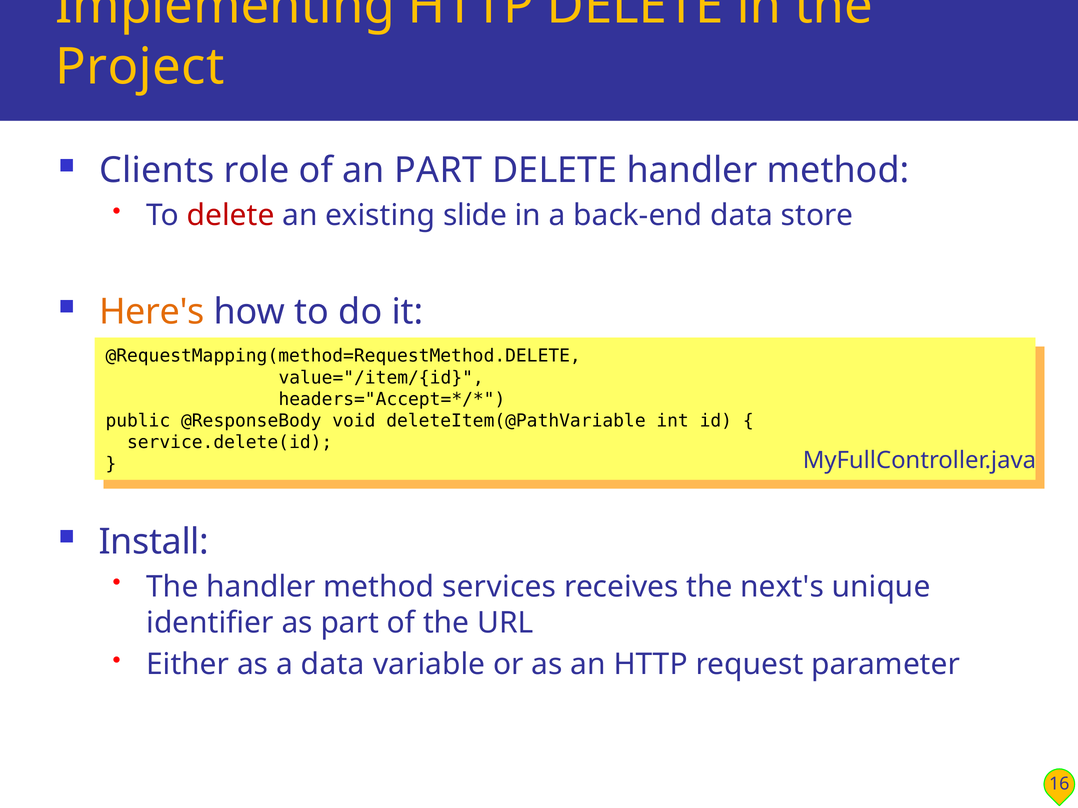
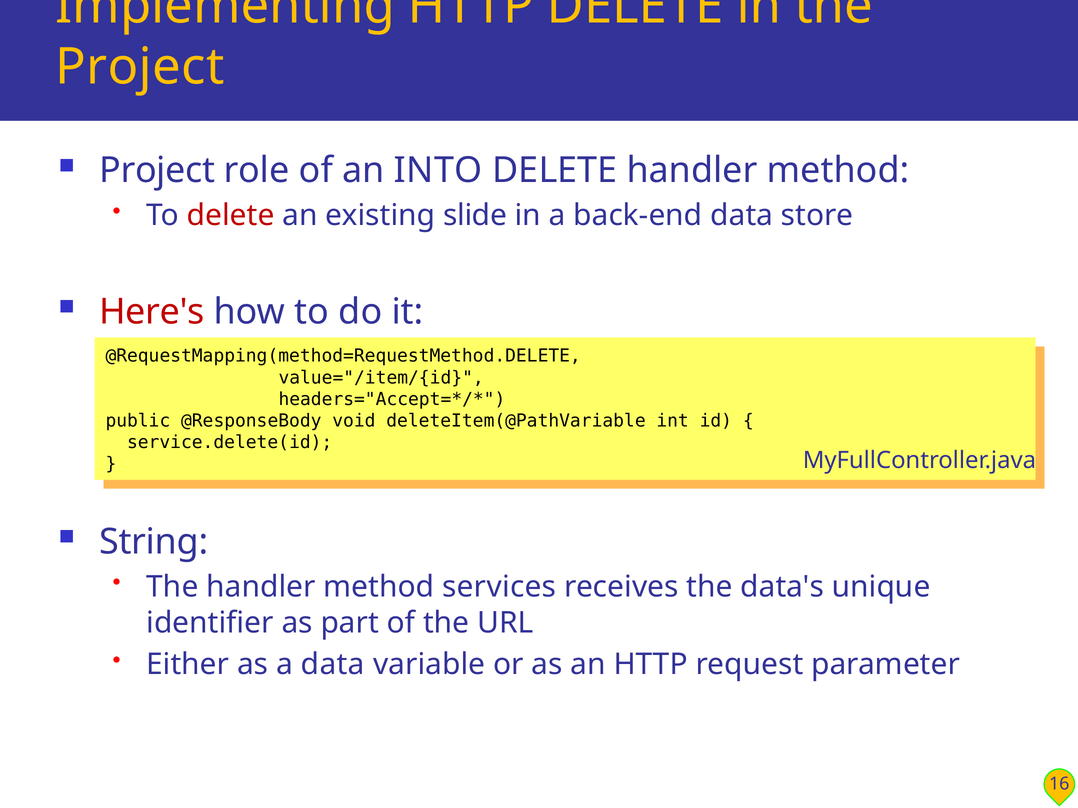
Clients: Clients -> Project (157, 171)
an PART: PART -> INTO (438, 171)
Here's colour: orange -> red (152, 312)
Install: Install -> String (154, 542)
next's: next's -> data's (782, 587)
